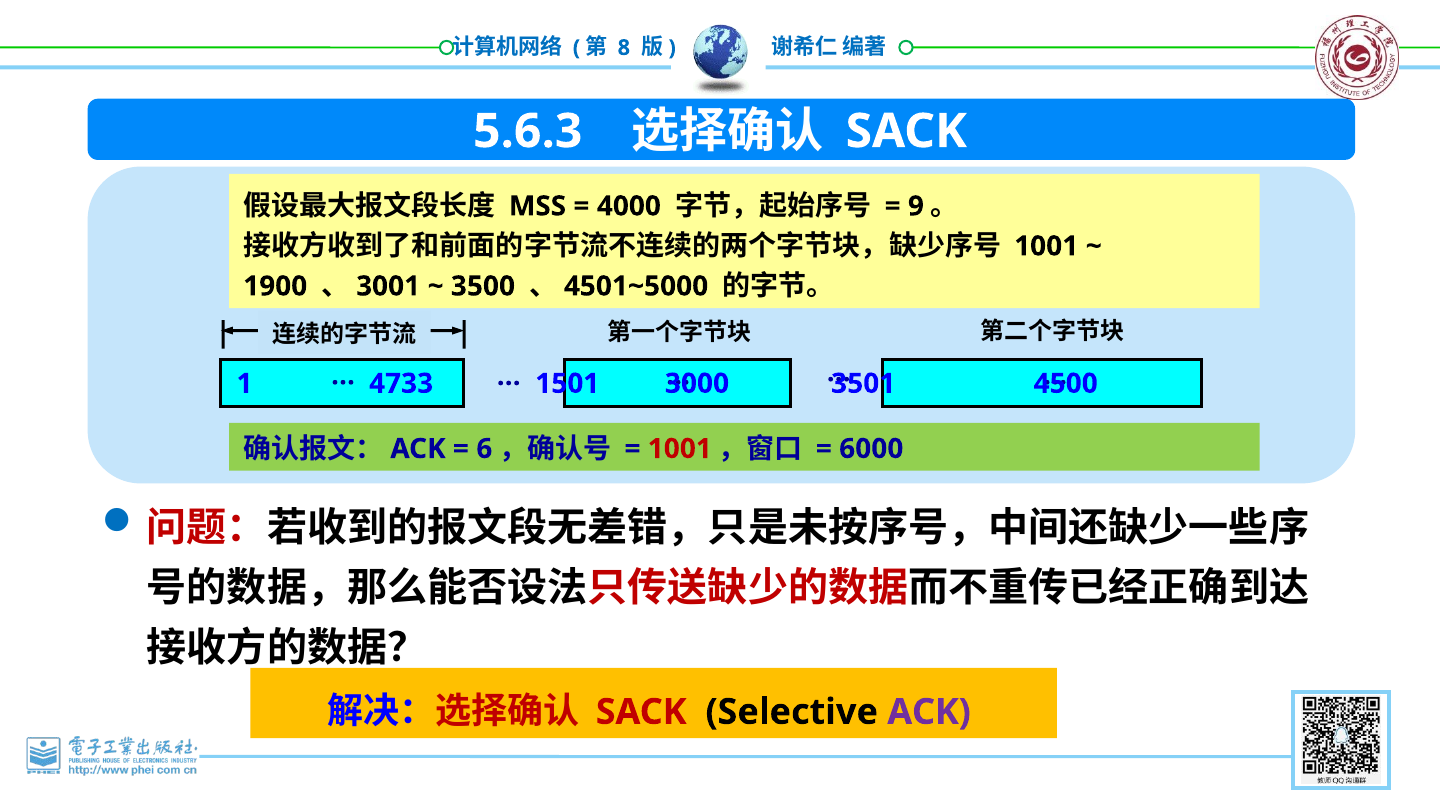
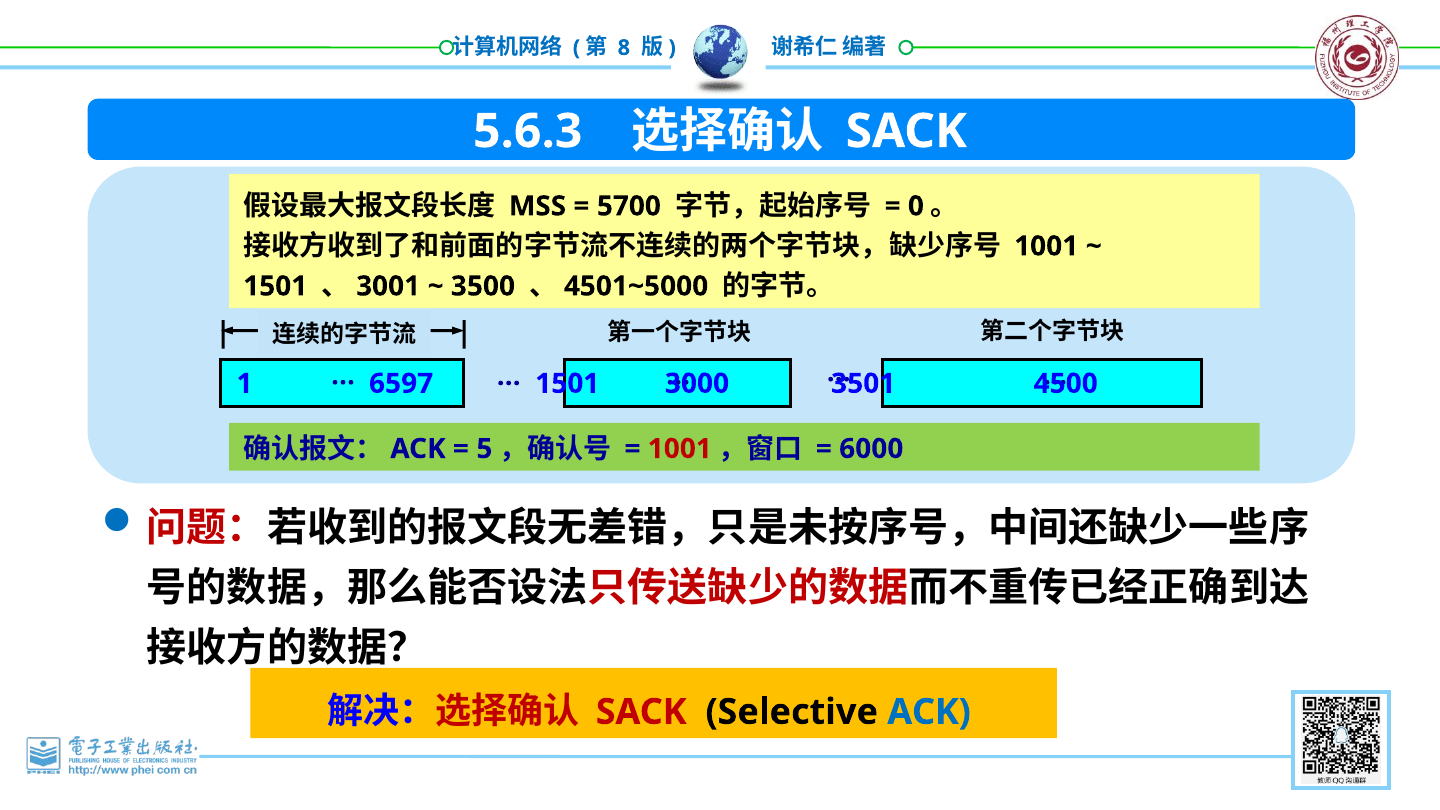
4000: 4000 -> 5700 (629, 206)
9: 9 -> 0 (916, 206)
1900: 1900 -> 1501 (275, 286)
4733: 4733 -> 6597 (401, 384)
6: 6 -> 5 (484, 449)
ACK colour: purple -> blue (929, 712)
